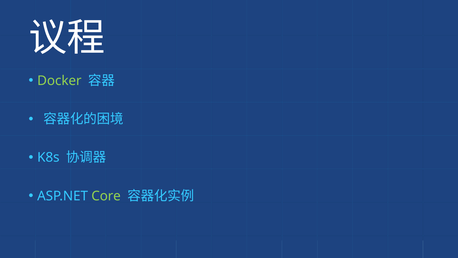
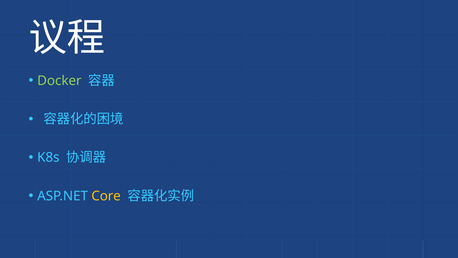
Core colour: light green -> yellow (106, 196)
